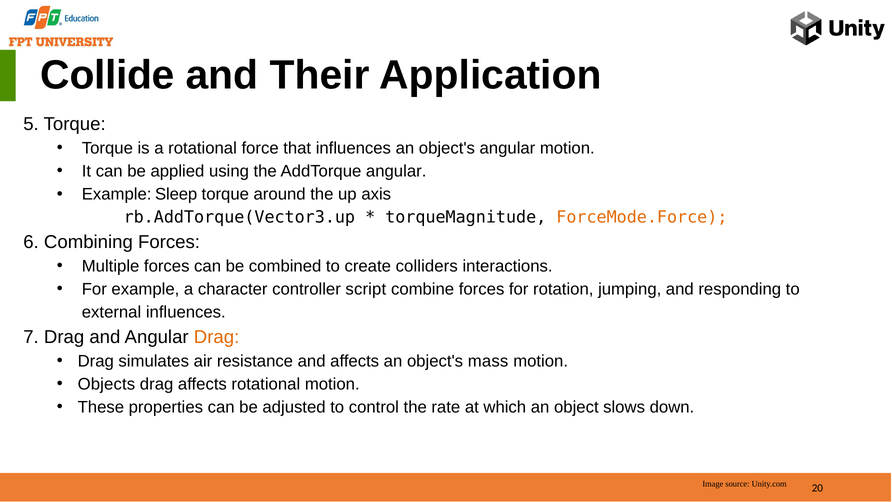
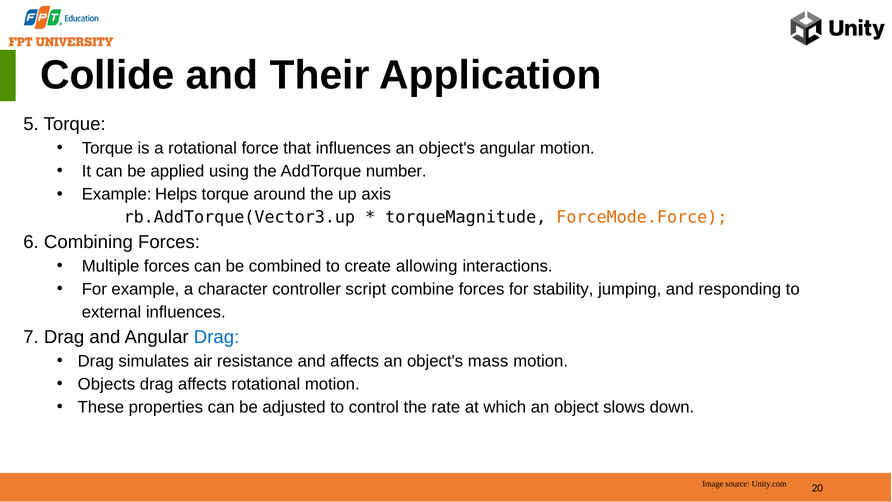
AddTorque angular: angular -> number (396, 171)
Sleep: Sleep -> Helps (176, 194)
colliders: colliders -> allowing (427, 266)
rotation: rotation -> stability (563, 289)
Drag colour: orange -> blue (217, 337)
